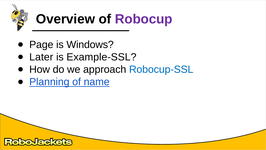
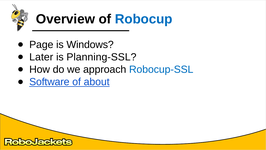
Robocup colour: purple -> blue (144, 19)
Example-SSL: Example-SSL -> Planning-SSL (101, 57)
Planning: Planning -> Software (49, 82)
name: name -> about (97, 82)
